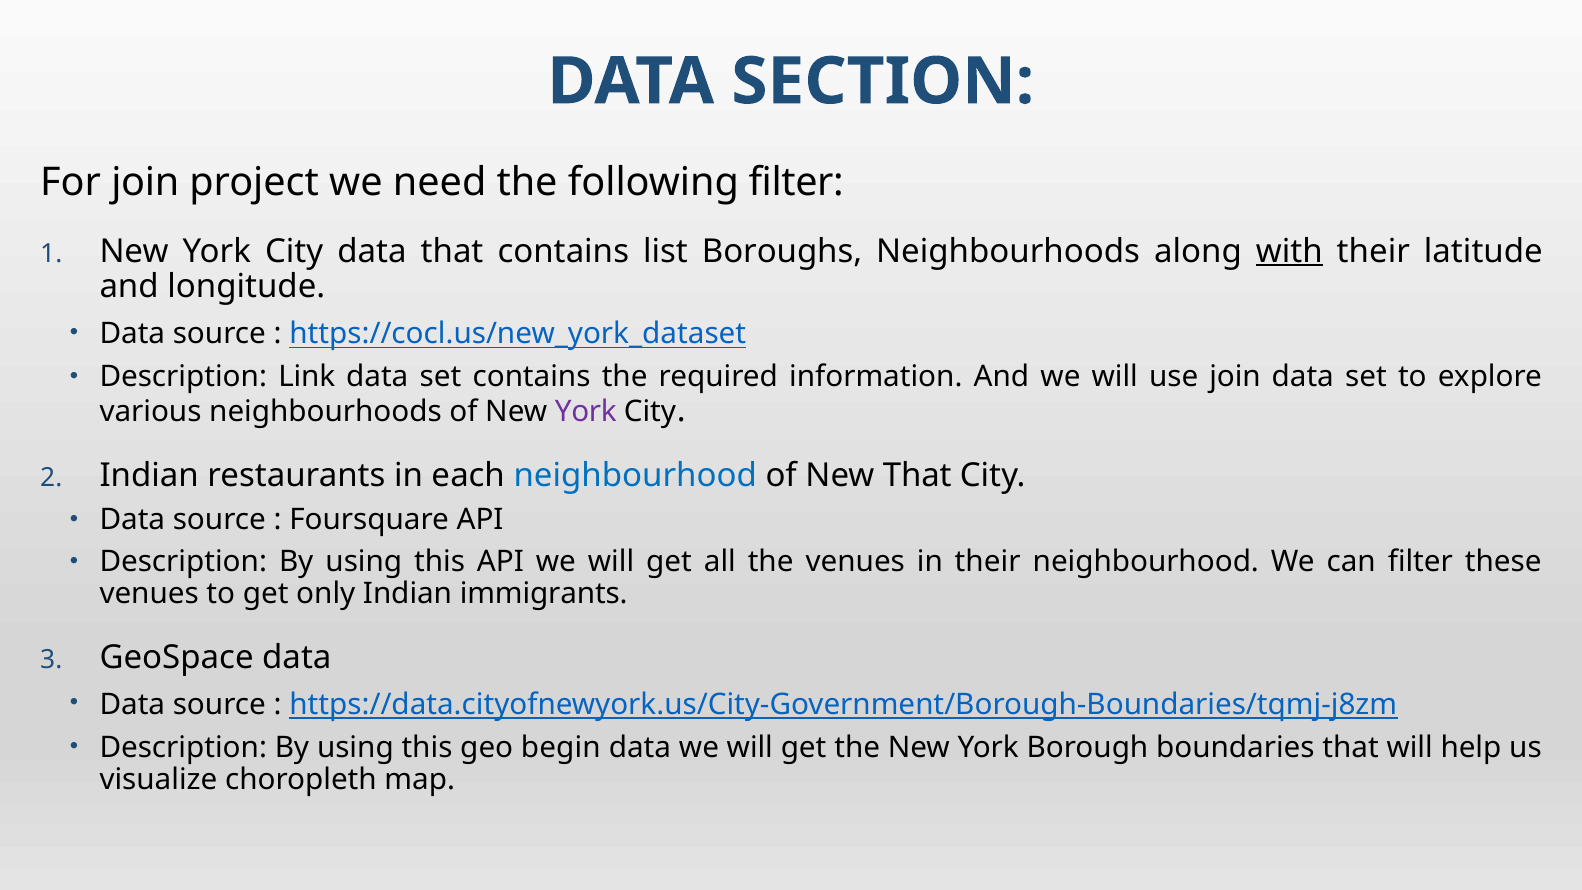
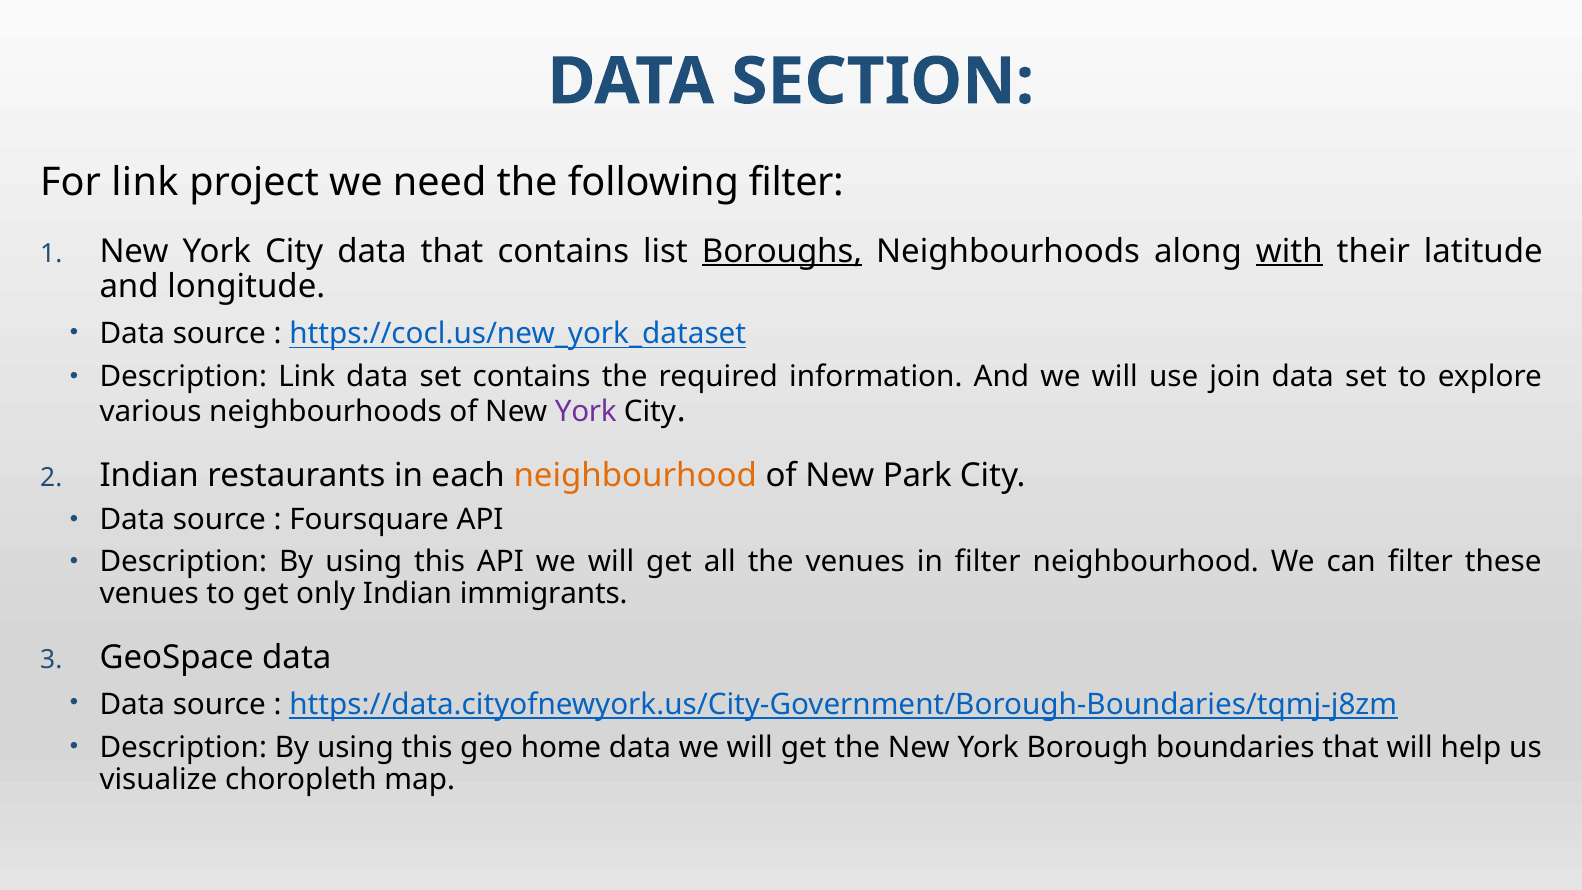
For join: join -> link (145, 182)
Boroughs underline: none -> present (782, 251)
neighbourhood colour: blue -> orange (635, 476)
New That: That -> Park (917, 476)
in their: their -> filter (988, 562)
begin: begin -> home (561, 747)
